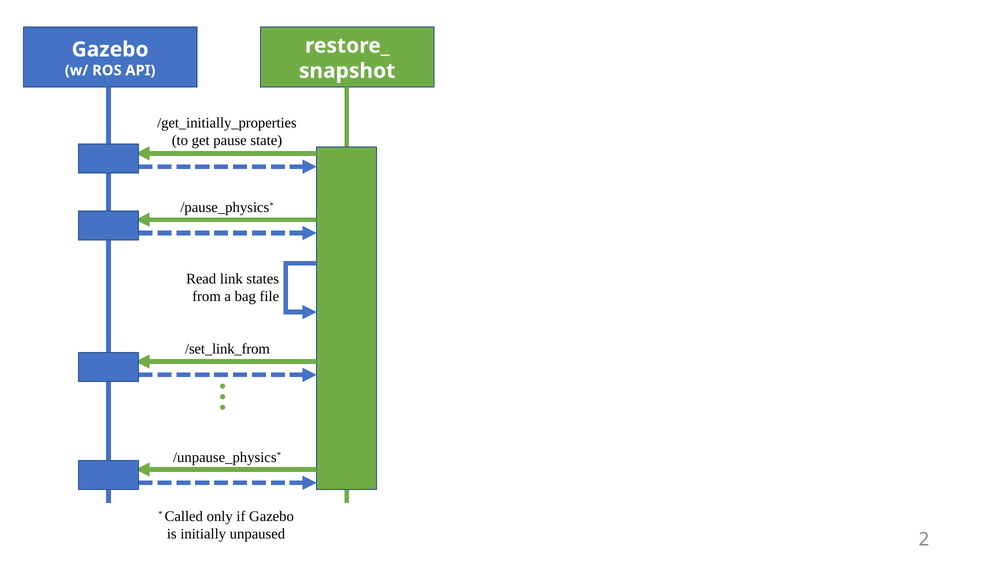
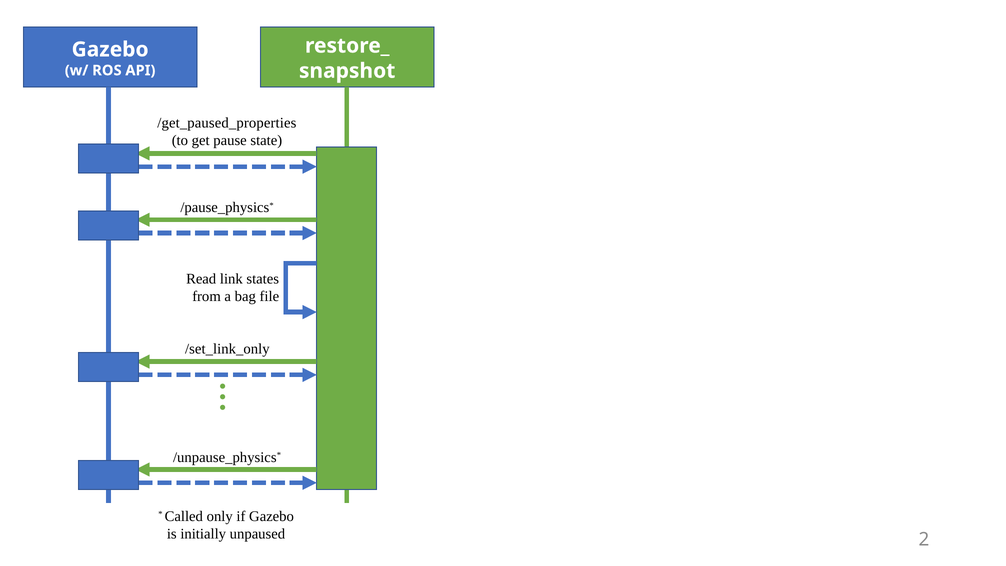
/get_initially_properties: /get_initially_properties -> /get_paused_properties (227, 123)
/set_link_from: /set_link_from -> /set_link_only (227, 349)
